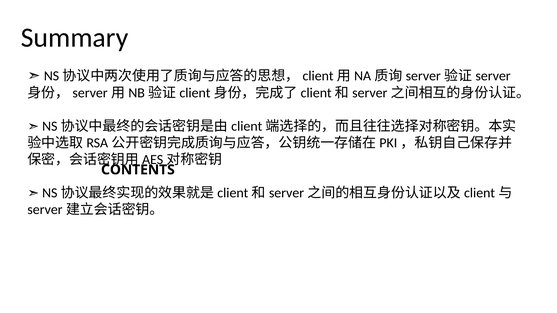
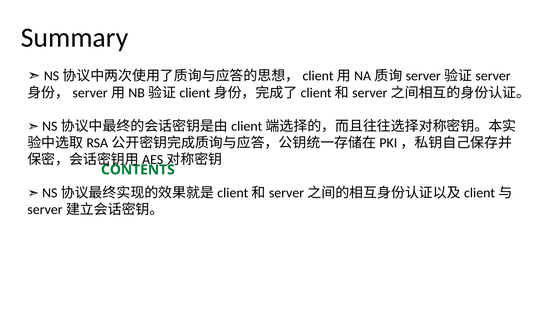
CONTENTS colour: black -> green (138, 170)
